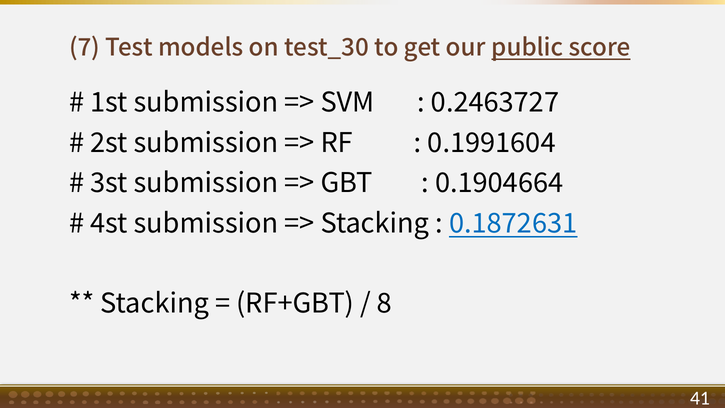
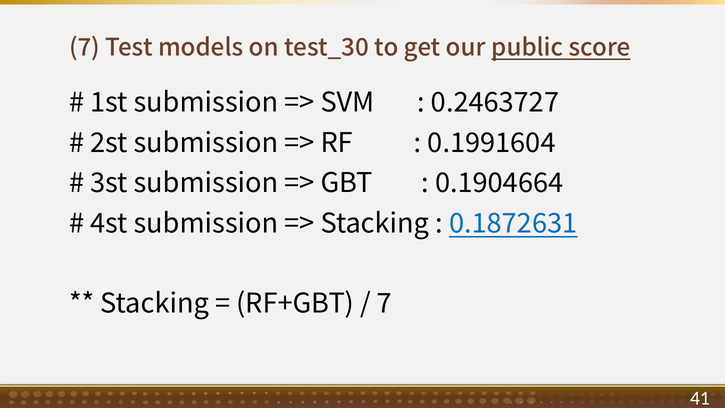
8: 8 -> 7 (384, 304)
